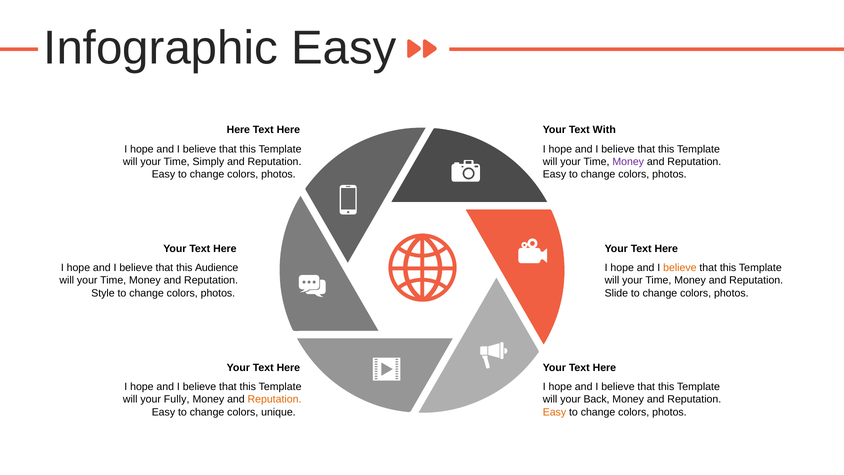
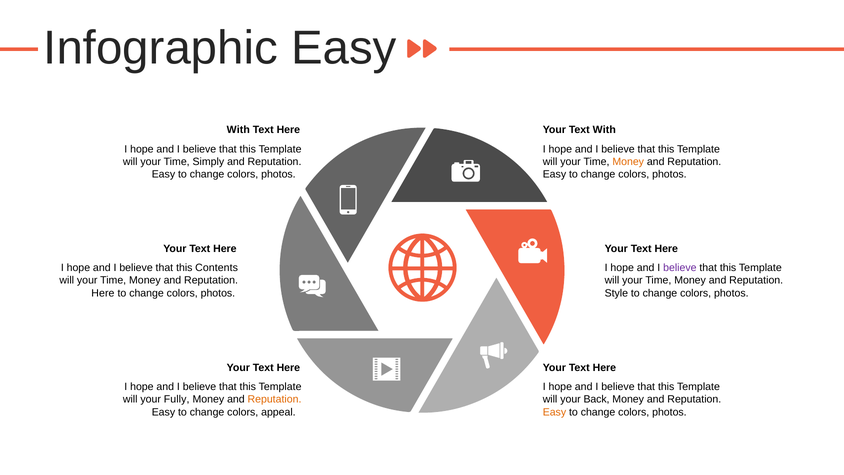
Here: Here -> With (238, 130)
Money colour: purple -> orange (628, 162)
Audience: Audience -> Contents (217, 268)
believe colour: orange -> purple (680, 268)
Style: Style -> Here (103, 293)
Slide: Slide -> Style (616, 293)
unique: unique -> appeal (278, 412)
